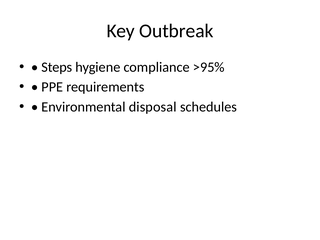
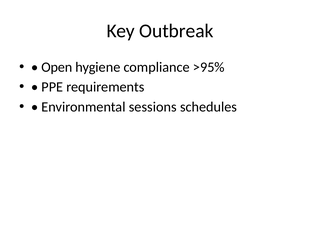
Steps: Steps -> Open (57, 67)
disposal: disposal -> sessions (153, 107)
